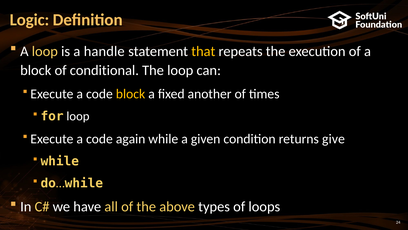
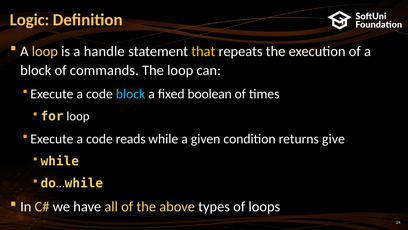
conditional: conditional -> commands (104, 70)
block colour: yellow -> light blue (131, 94)
another: another -> boolean (210, 94)
again: again -> reads (131, 139)
